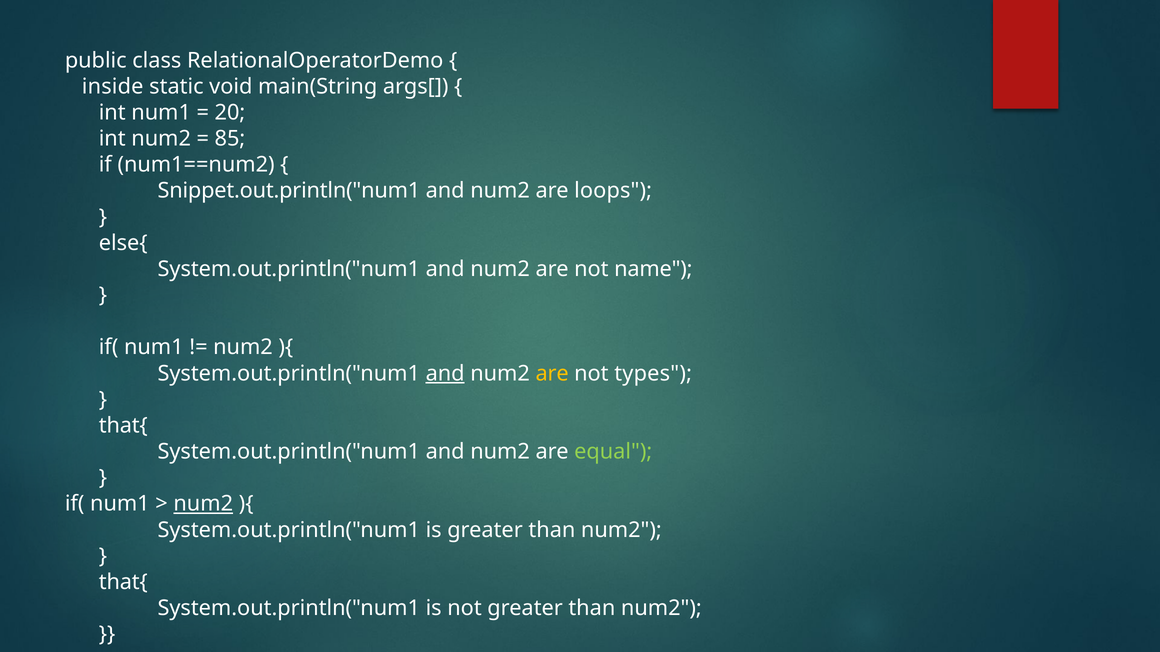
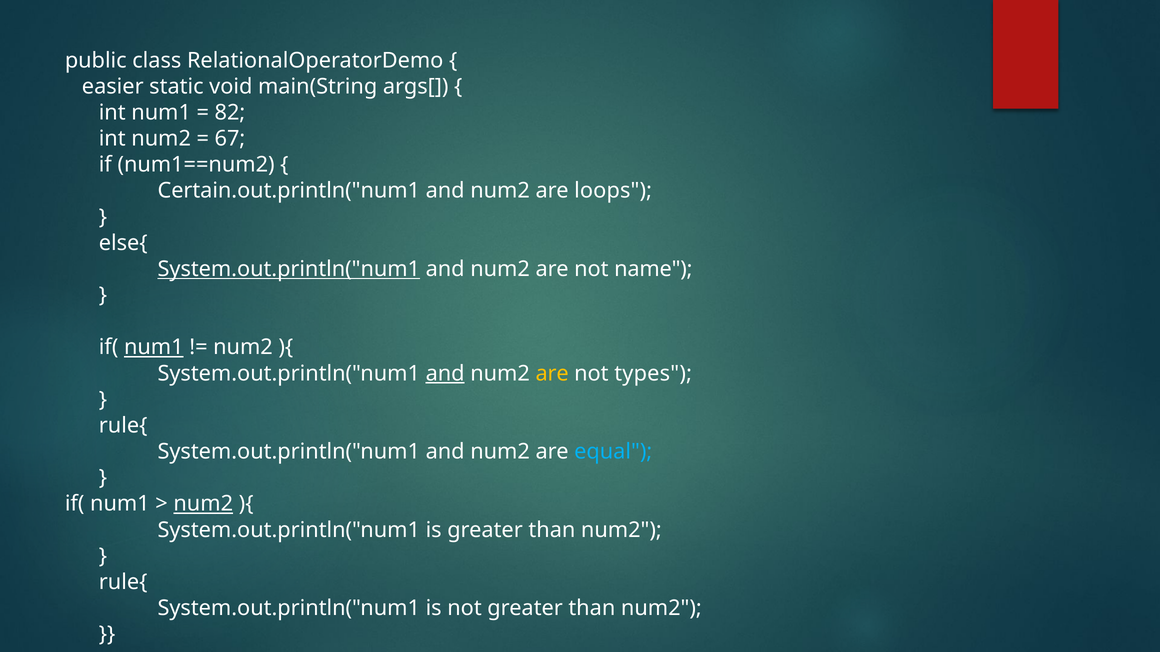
inside: inside -> easier (113, 87)
20: 20 -> 82 (230, 113)
85: 85 -> 67 (230, 139)
Snippet.out.println("num1: Snippet.out.println("num1 -> Certain.out.println("num1 (289, 191)
System.out.println("num1 underline: none -> present (289, 269)
num1 underline: none -> present (154, 348)
that{: that{ -> rule{ (123, 426)
equal colour: light green -> light blue (613, 452)
that{: that{ -> rule{ (123, 582)
